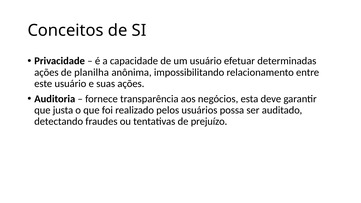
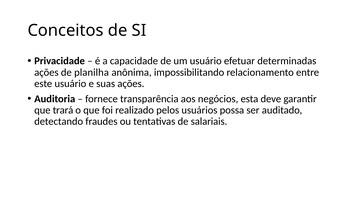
justa: justa -> trará (63, 110)
prejuízo: prejuízo -> salariais (209, 122)
